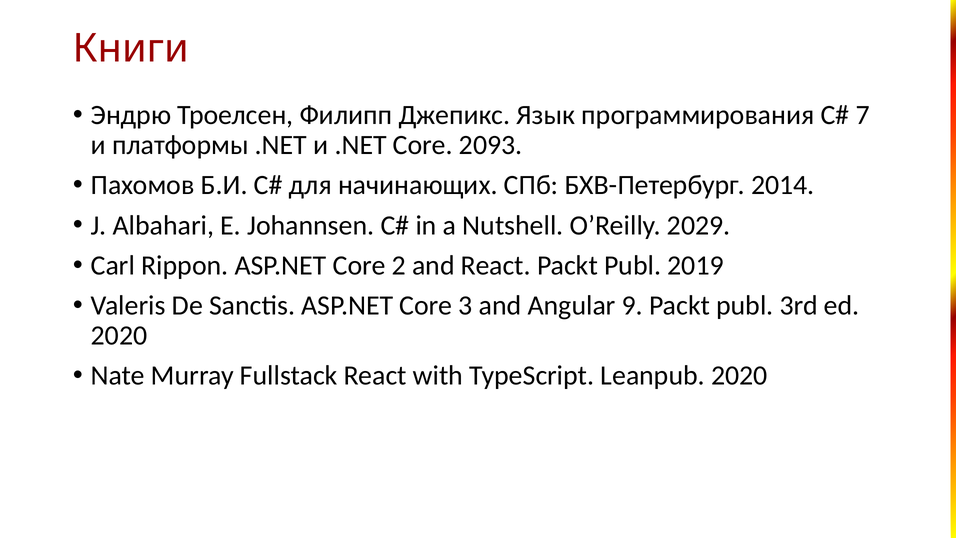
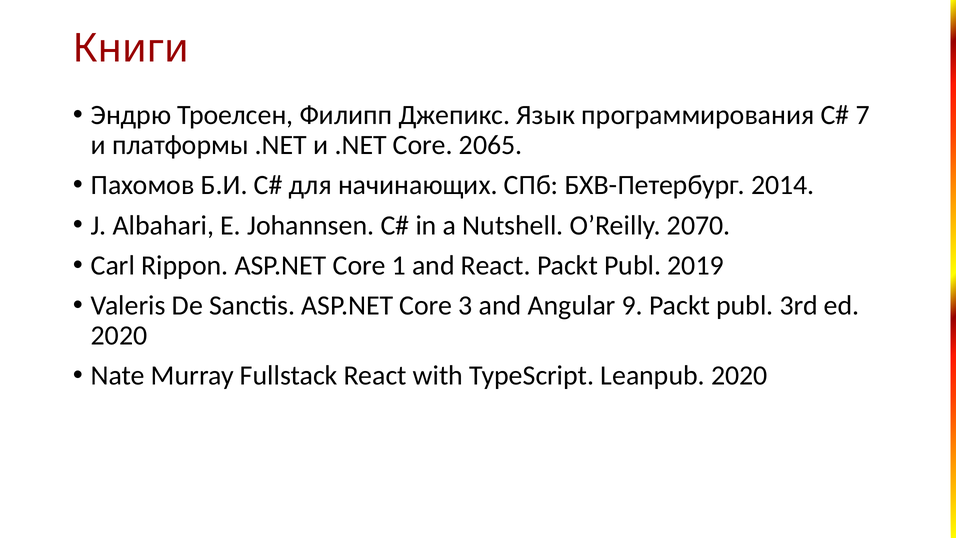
2093: 2093 -> 2065 (491, 145)
2029: 2029 -> 2070 (699, 225)
2: 2 -> 1 (399, 265)
